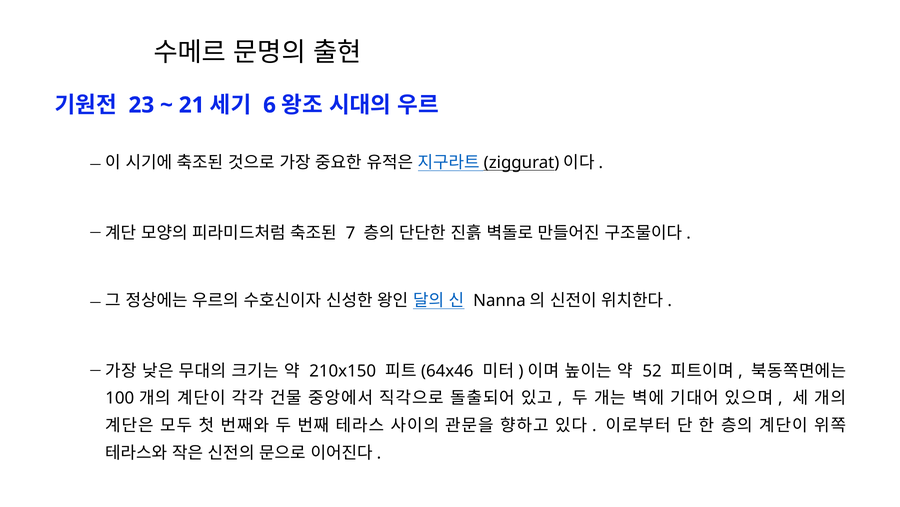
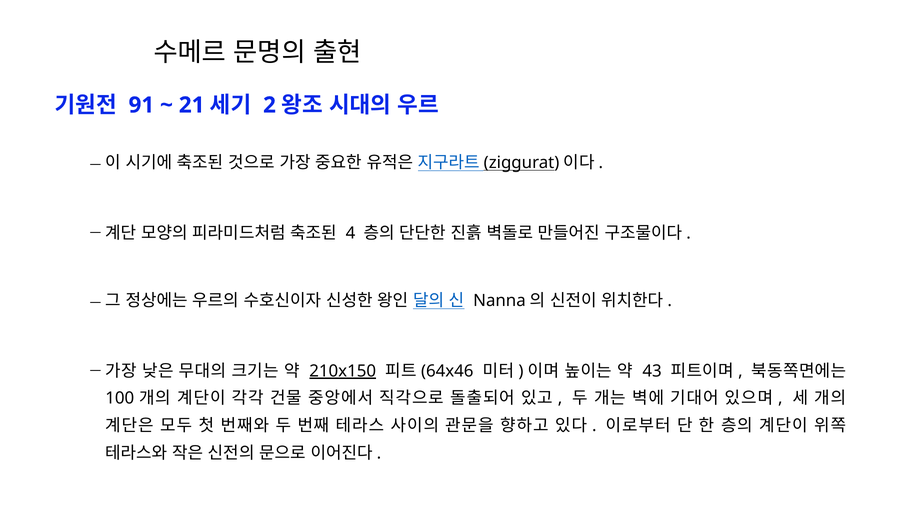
23: 23 -> 91 (141, 105)
6: 6 -> 2 (270, 105)
7: 7 -> 4 (350, 233)
210x150 underline: none -> present (343, 370)
52: 52 -> 43 (652, 370)
